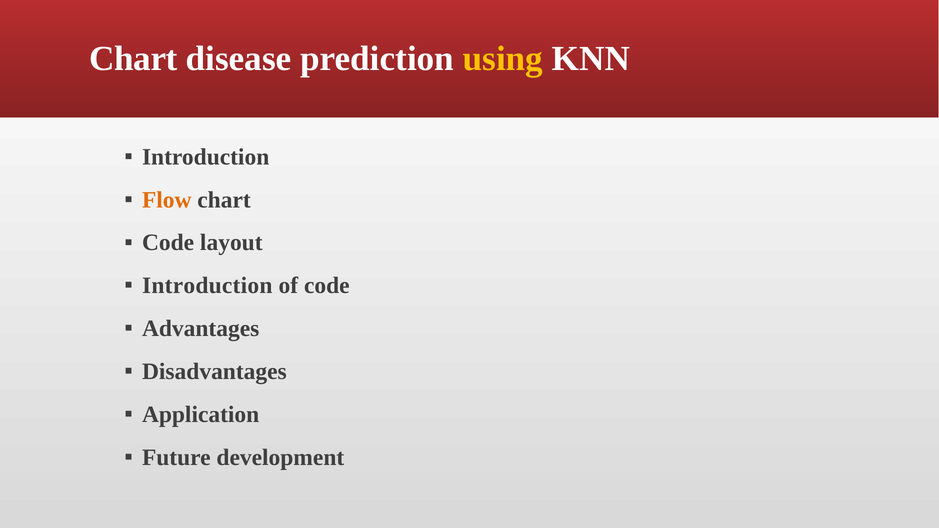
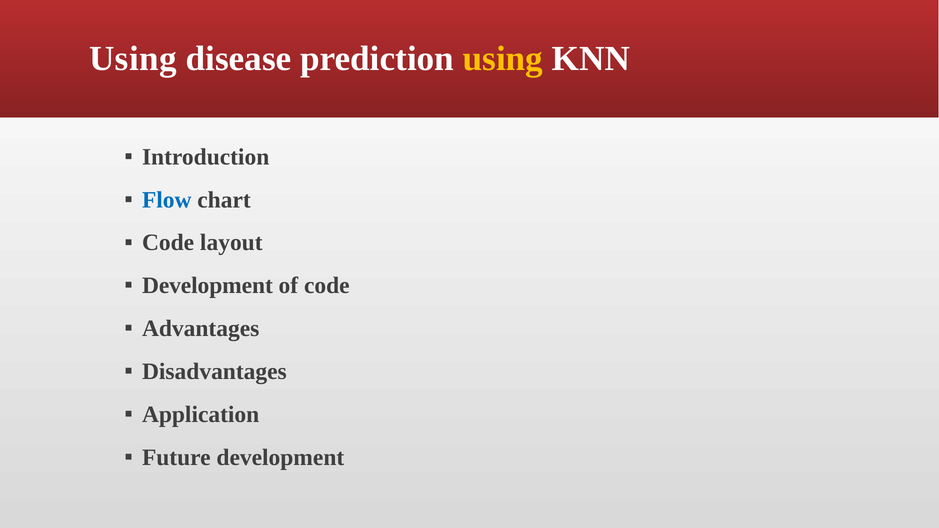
Chart: Chart -> Using (133, 58)
Flow colour: orange -> blue (167, 200)
Introduction: Introduction -> Development (207, 286)
